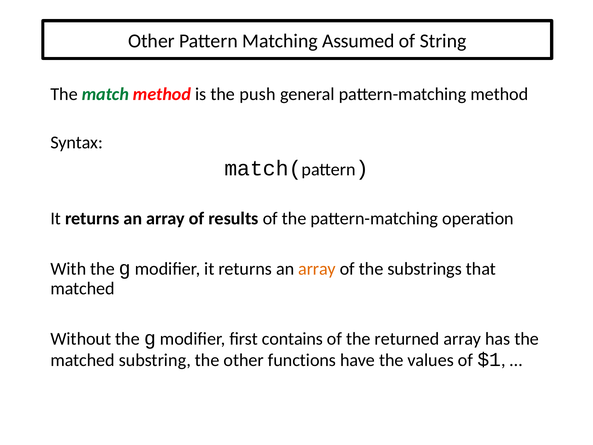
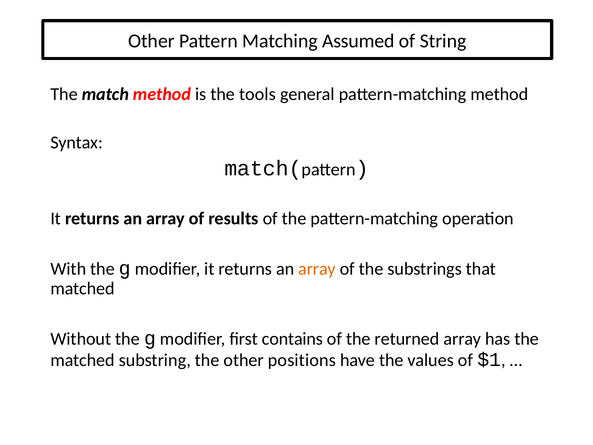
match colour: green -> black (105, 94)
push: push -> tools (257, 94)
functions: functions -> positions (302, 360)
